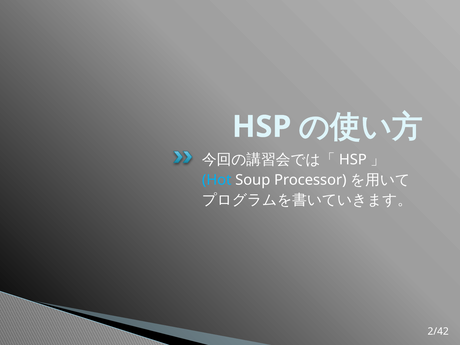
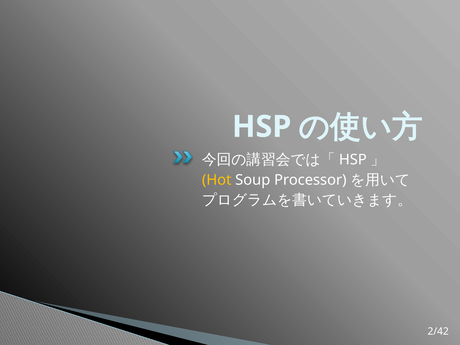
Hot colour: light blue -> yellow (217, 180)
